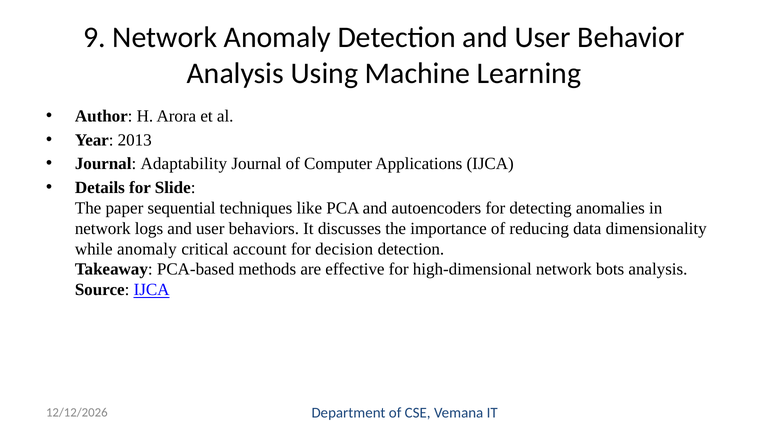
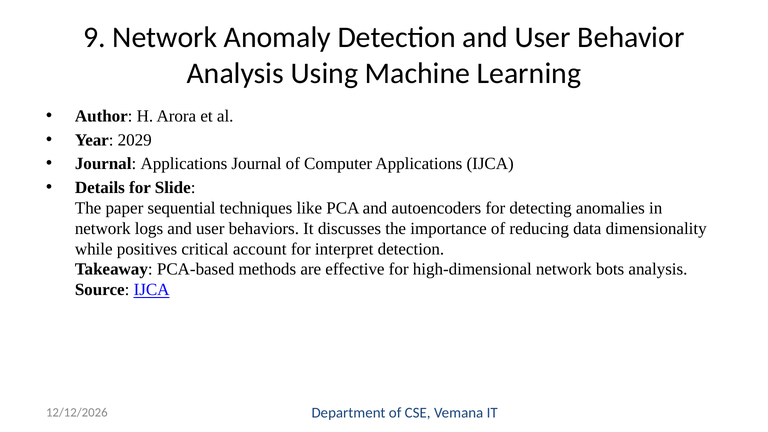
2013: 2013 -> 2029 (135, 140)
Journal Adaptability: Adaptability -> Applications (184, 164)
while anomaly: anomaly -> positives (147, 249)
decision: decision -> interpret (344, 249)
